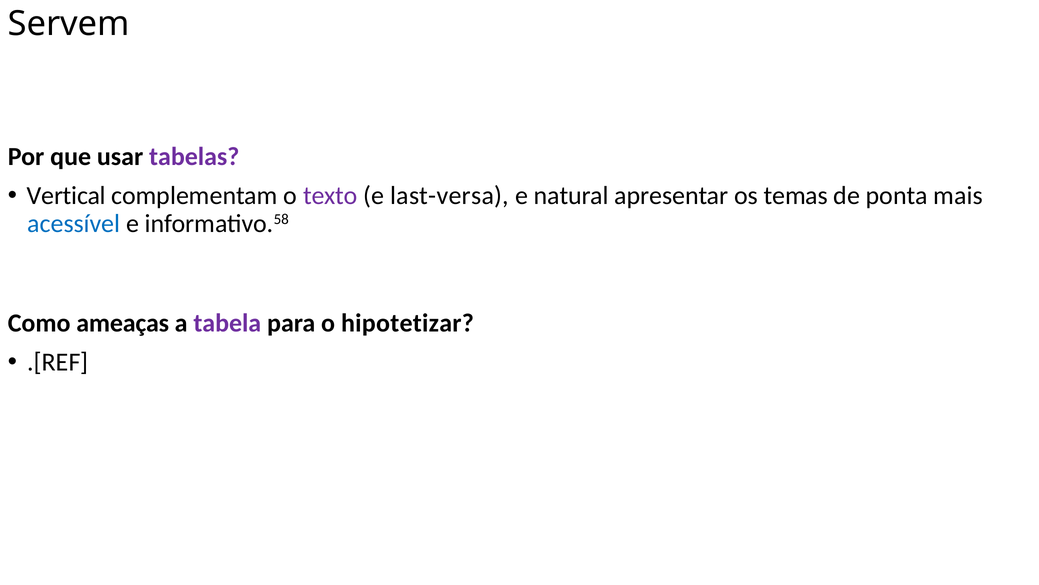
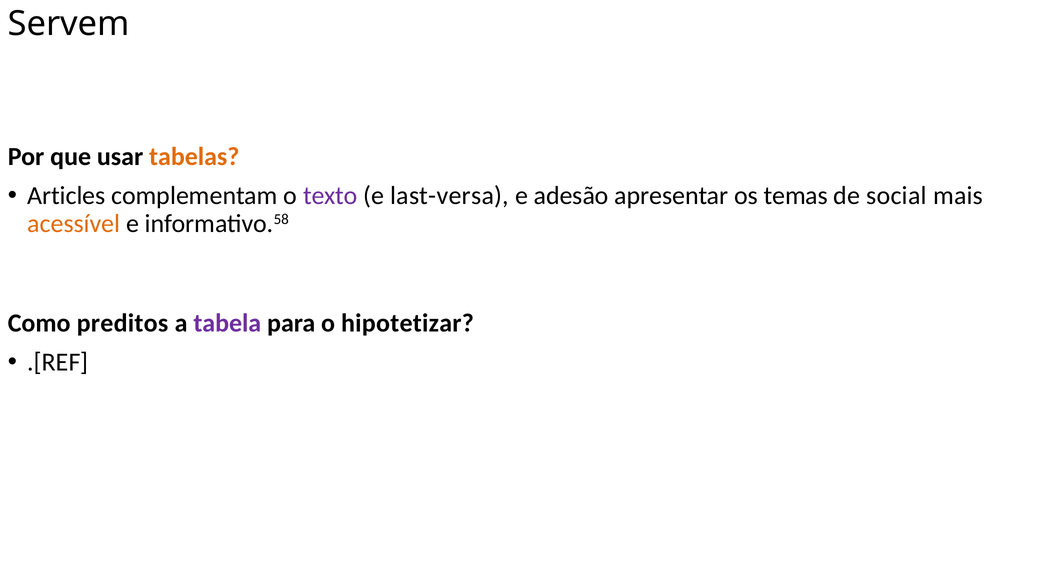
tabelas colour: purple -> orange (194, 157)
Vertical: Vertical -> Articles (66, 195)
natural: natural -> adesão (571, 195)
ponta: ponta -> social (897, 195)
acessível colour: blue -> orange (74, 223)
ameaças: ameaças -> preditos (122, 323)
